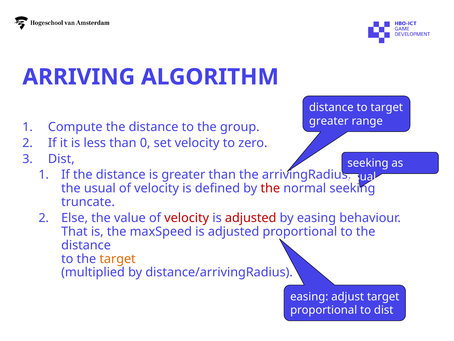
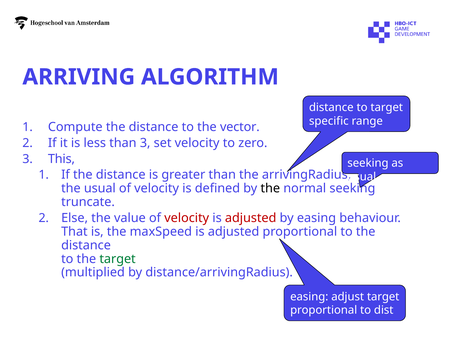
greater: greater -> specific (329, 121)
group: group -> vector (240, 127)
than 0: 0 -> 3 (145, 143)
Dist: Dist -> This (61, 159)
the colour: red -> black (270, 188)
target colour: orange -> green (118, 258)
